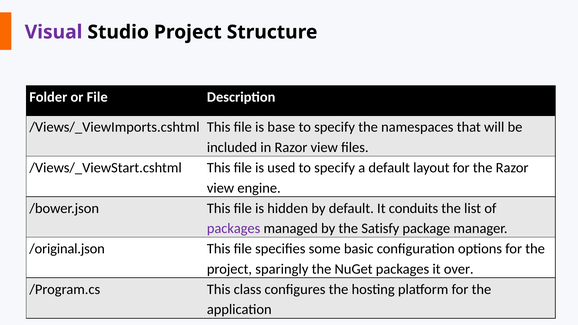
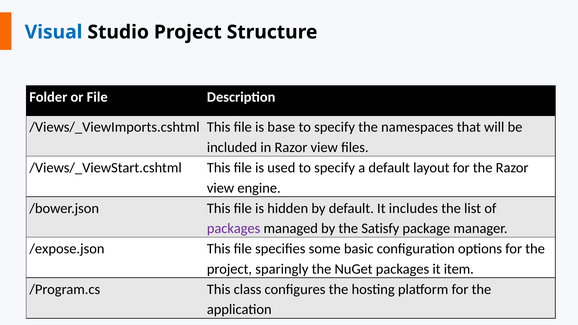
Visual colour: purple -> blue (54, 32)
conduits: conduits -> includes (413, 208)
/original.json: /original.json -> /expose.json (67, 249)
over: over -> item (459, 269)
